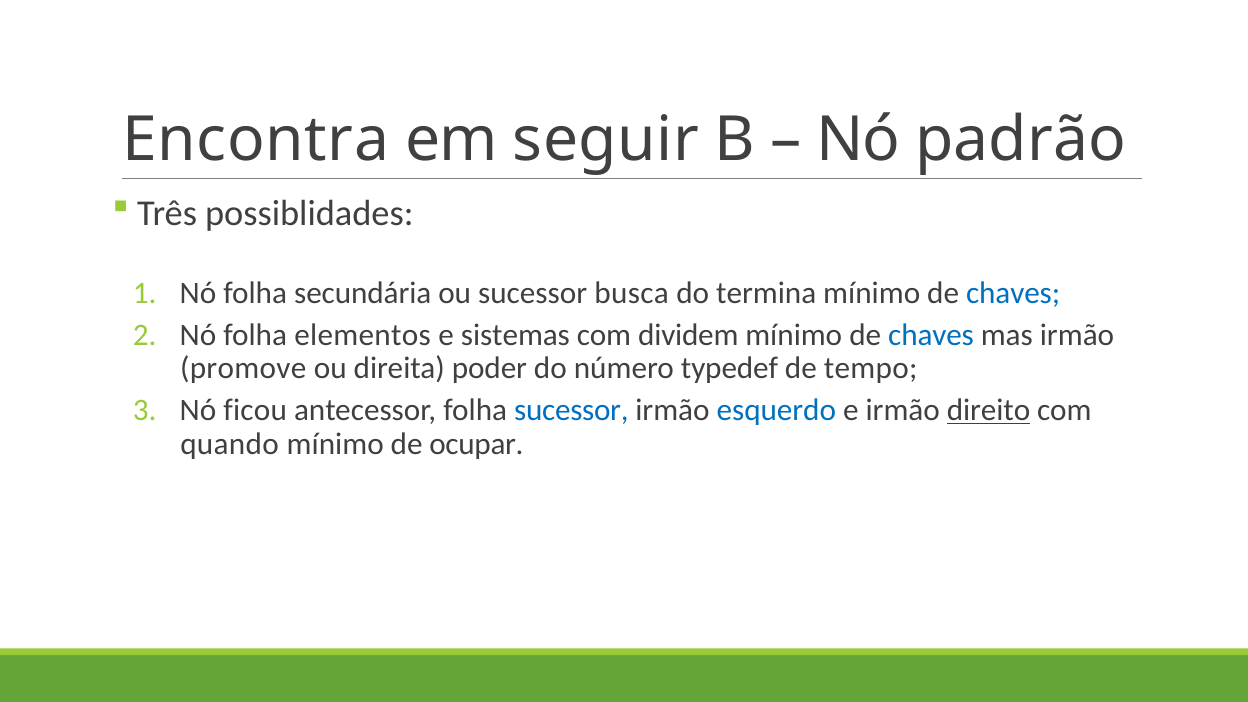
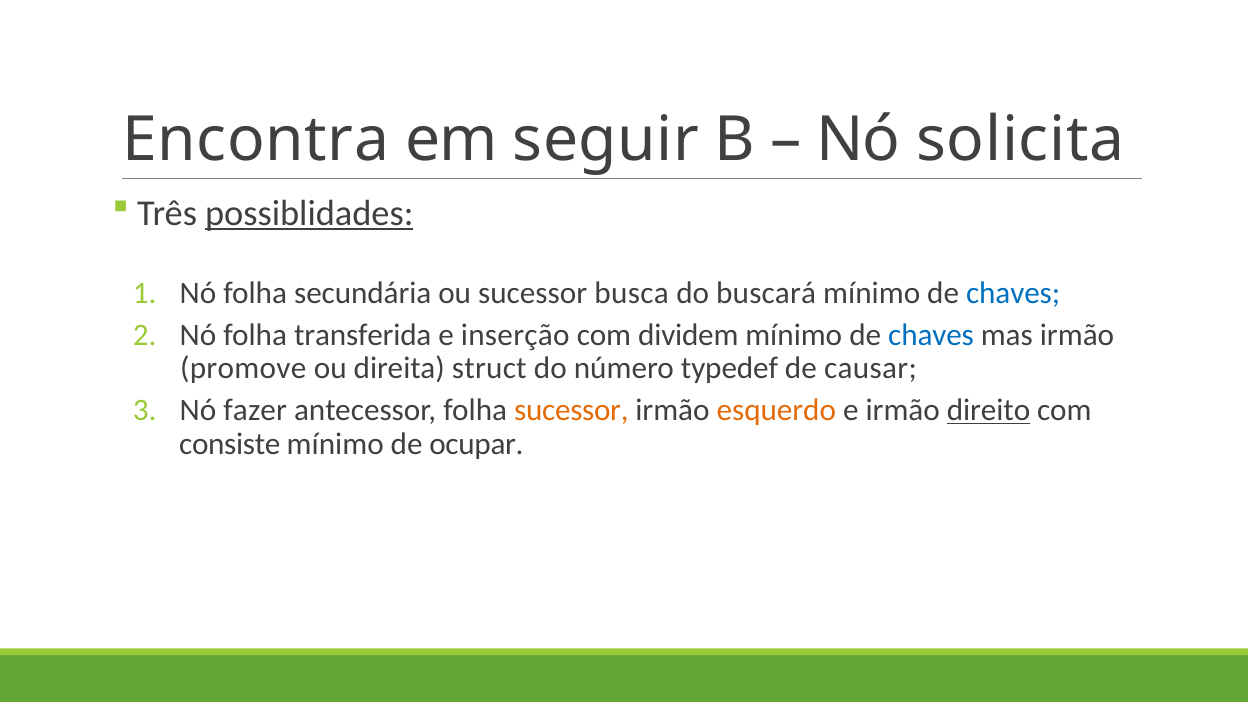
padrão: padrão -> solicita (1020, 140)
possiblidades underline: none -> present (309, 213)
termina: termina -> buscará (766, 293)
elementos: elementos -> transferida (363, 335)
sistemas: sistemas -> inserção (515, 335)
poder: poder -> struct (489, 369)
tempo: tempo -> causar (871, 369)
ficou: ficou -> fazer (255, 410)
sucessor colour: blue -> orange (571, 410)
esquerdo colour: blue -> orange (776, 410)
quando: quando -> consiste (230, 444)
